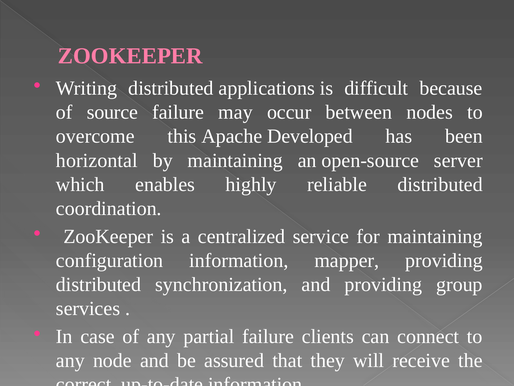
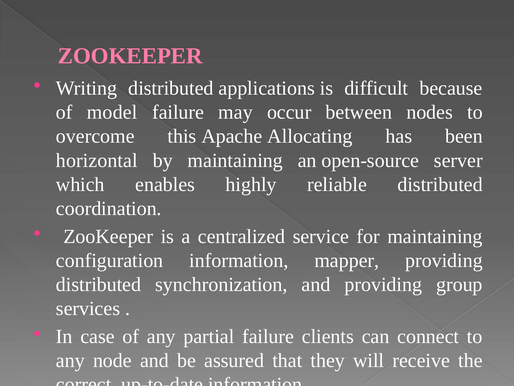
source: source -> model (112, 112)
Developed: Developed -> Allocating (310, 136)
